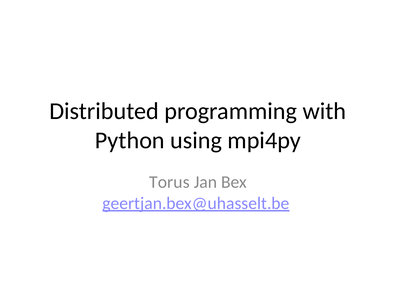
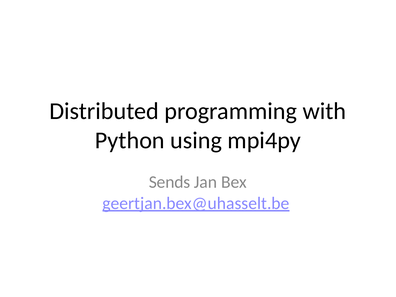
Torus: Torus -> Sends (170, 182)
